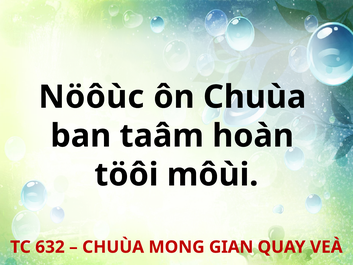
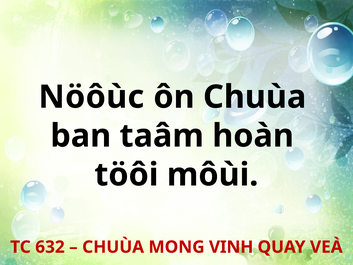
GIAN: GIAN -> VINH (231, 247)
